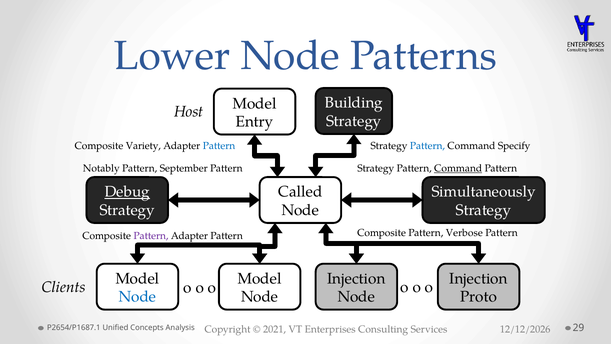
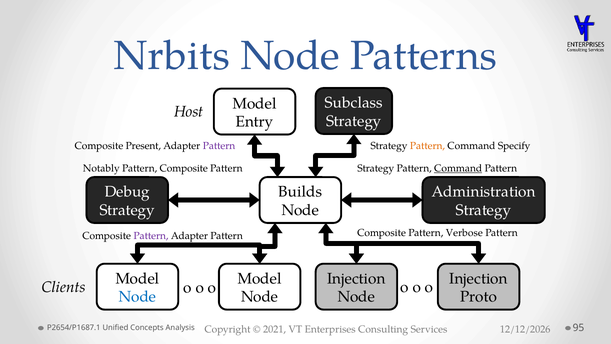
Lower: Lower -> Nrbits (172, 56)
Building: Building -> Subclass (354, 103)
Pattern colour: blue -> orange (427, 146)
Variety: Variety -> Present (143, 146)
Pattern colour: blue -> purple (219, 146)
September: September -> Composite (184, 168)
Debug underline: present -> none (127, 192)
Called: Called -> Builds (300, 192)
Simultaneously: Simultaneously -> Administration (484, 192)
29: 29 -> 95 (578, 328)
